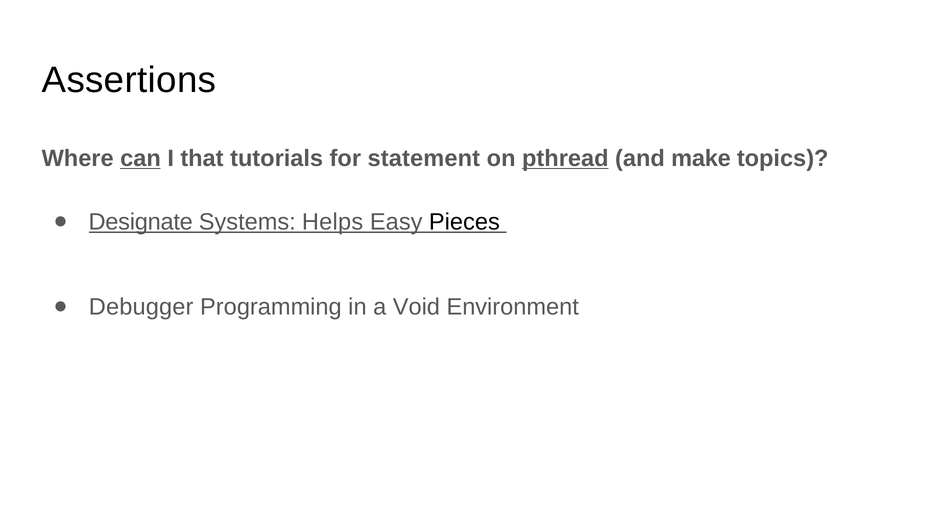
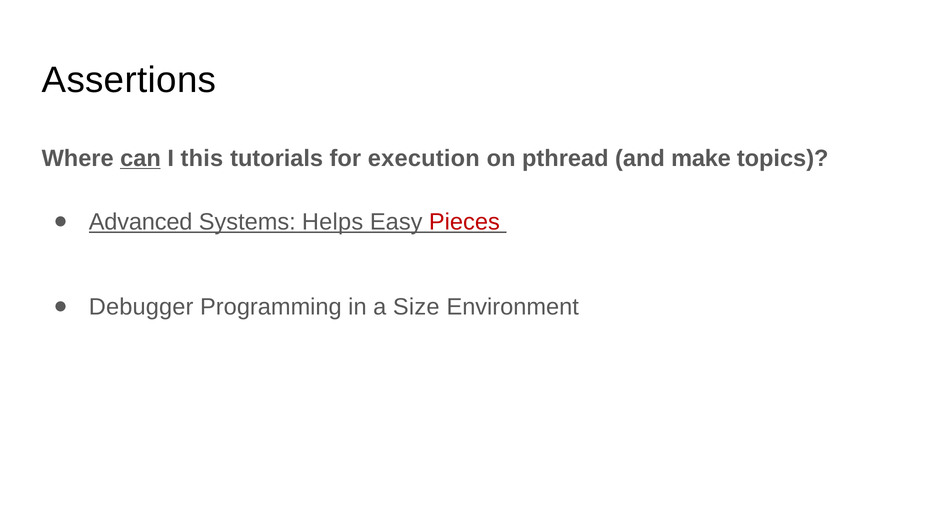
that: that -> this (202, 158)
statement: statement -> execution (424, 158)
pthread underline: present -> none (565, 158)
Designate: Designate -> Advanced (141, 222)
Pieces colour: black -> red (464, 222)
Void: Void -> Size (416, 307)
